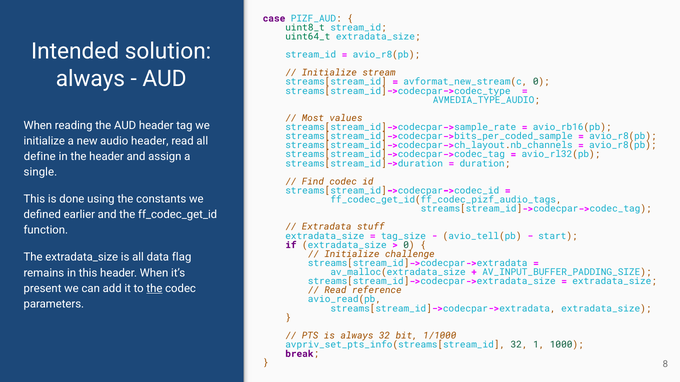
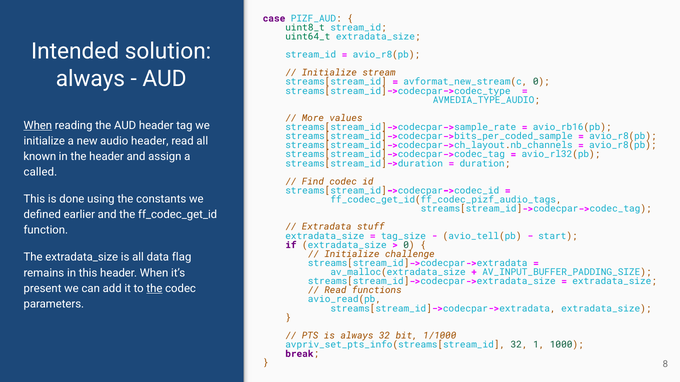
Most: Most -> More (313, 118)
When underline: none -> present (38, 125)
define: define -> known (40, 157)
single: single -> called (40, 172)
reference: reference -> functions (377, 291)
